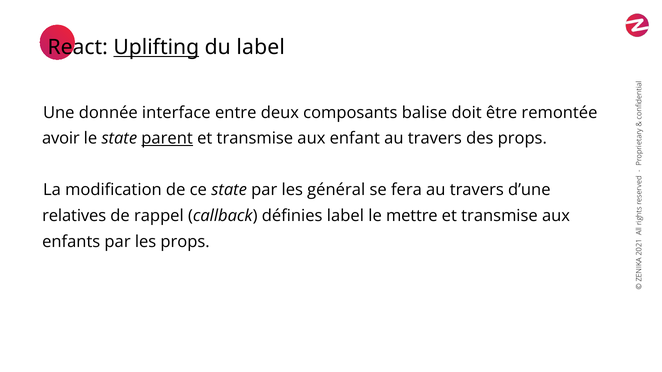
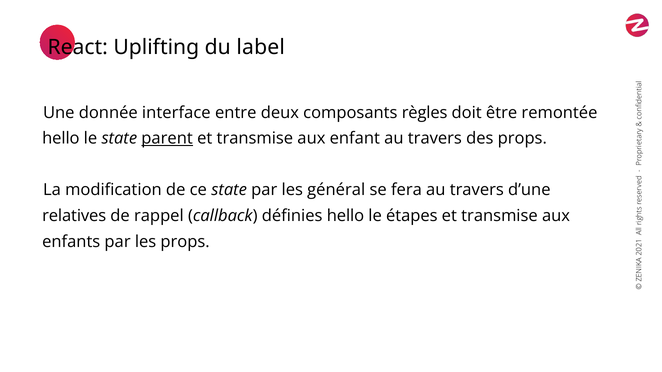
Uplifting underline: present -> none (156, 48)
balise: balise -> règles (425, 113)
avoir: avoir -> hello (61, 139)
définies label: label -> hello (345, 216)
mettre: mettre -> étapes (412, 216)
